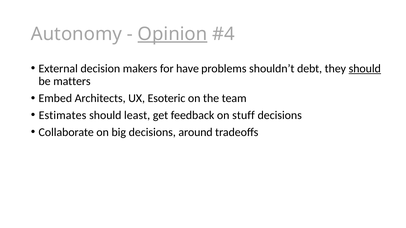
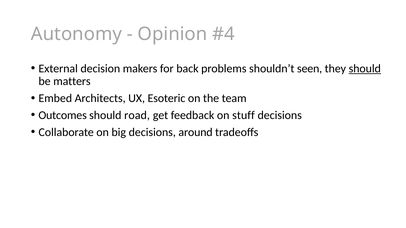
Opinion underline: present -> none (172, 34)
have: have -> back (187, 69)
debt: debt -> seen (310, 69)
Estimates: Estimates -> Outcomes (63, 115)
least: least -> road (137, 115)
